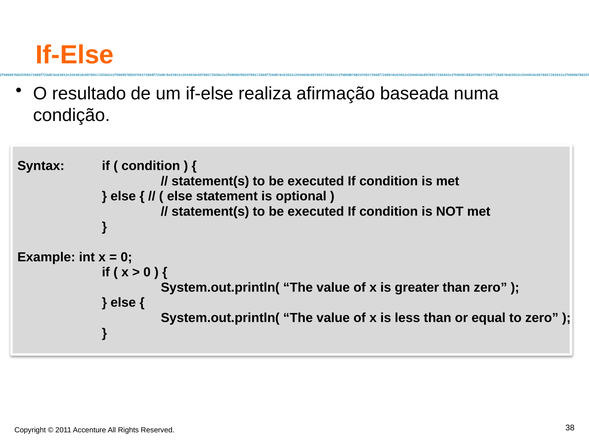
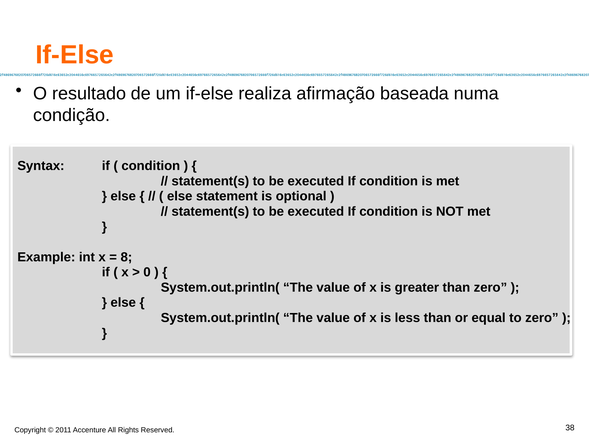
0: 0 -> 8 (126, 257)
